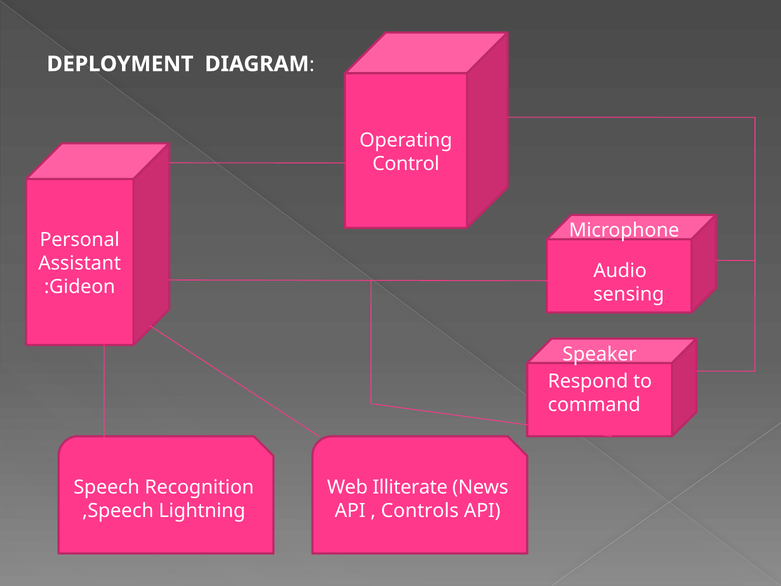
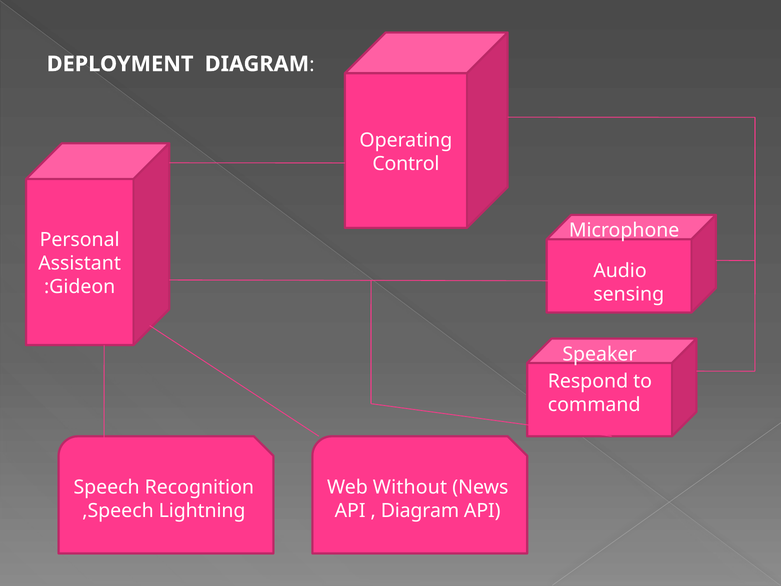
Illiterate: Illiterate -> Without (410, 487)
Controls: Controls -> Diagram (420, 511)
